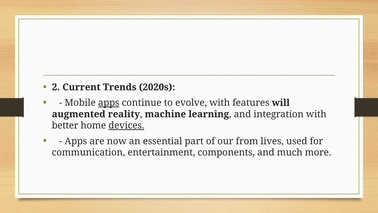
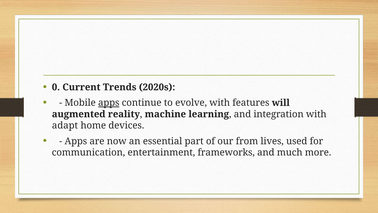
2: 2 -> 0 (56, 87)
better: better -> adapt (65, 125)
devices underline: present -> none (126, 125)
components: components -> frameworks (226, 152)
